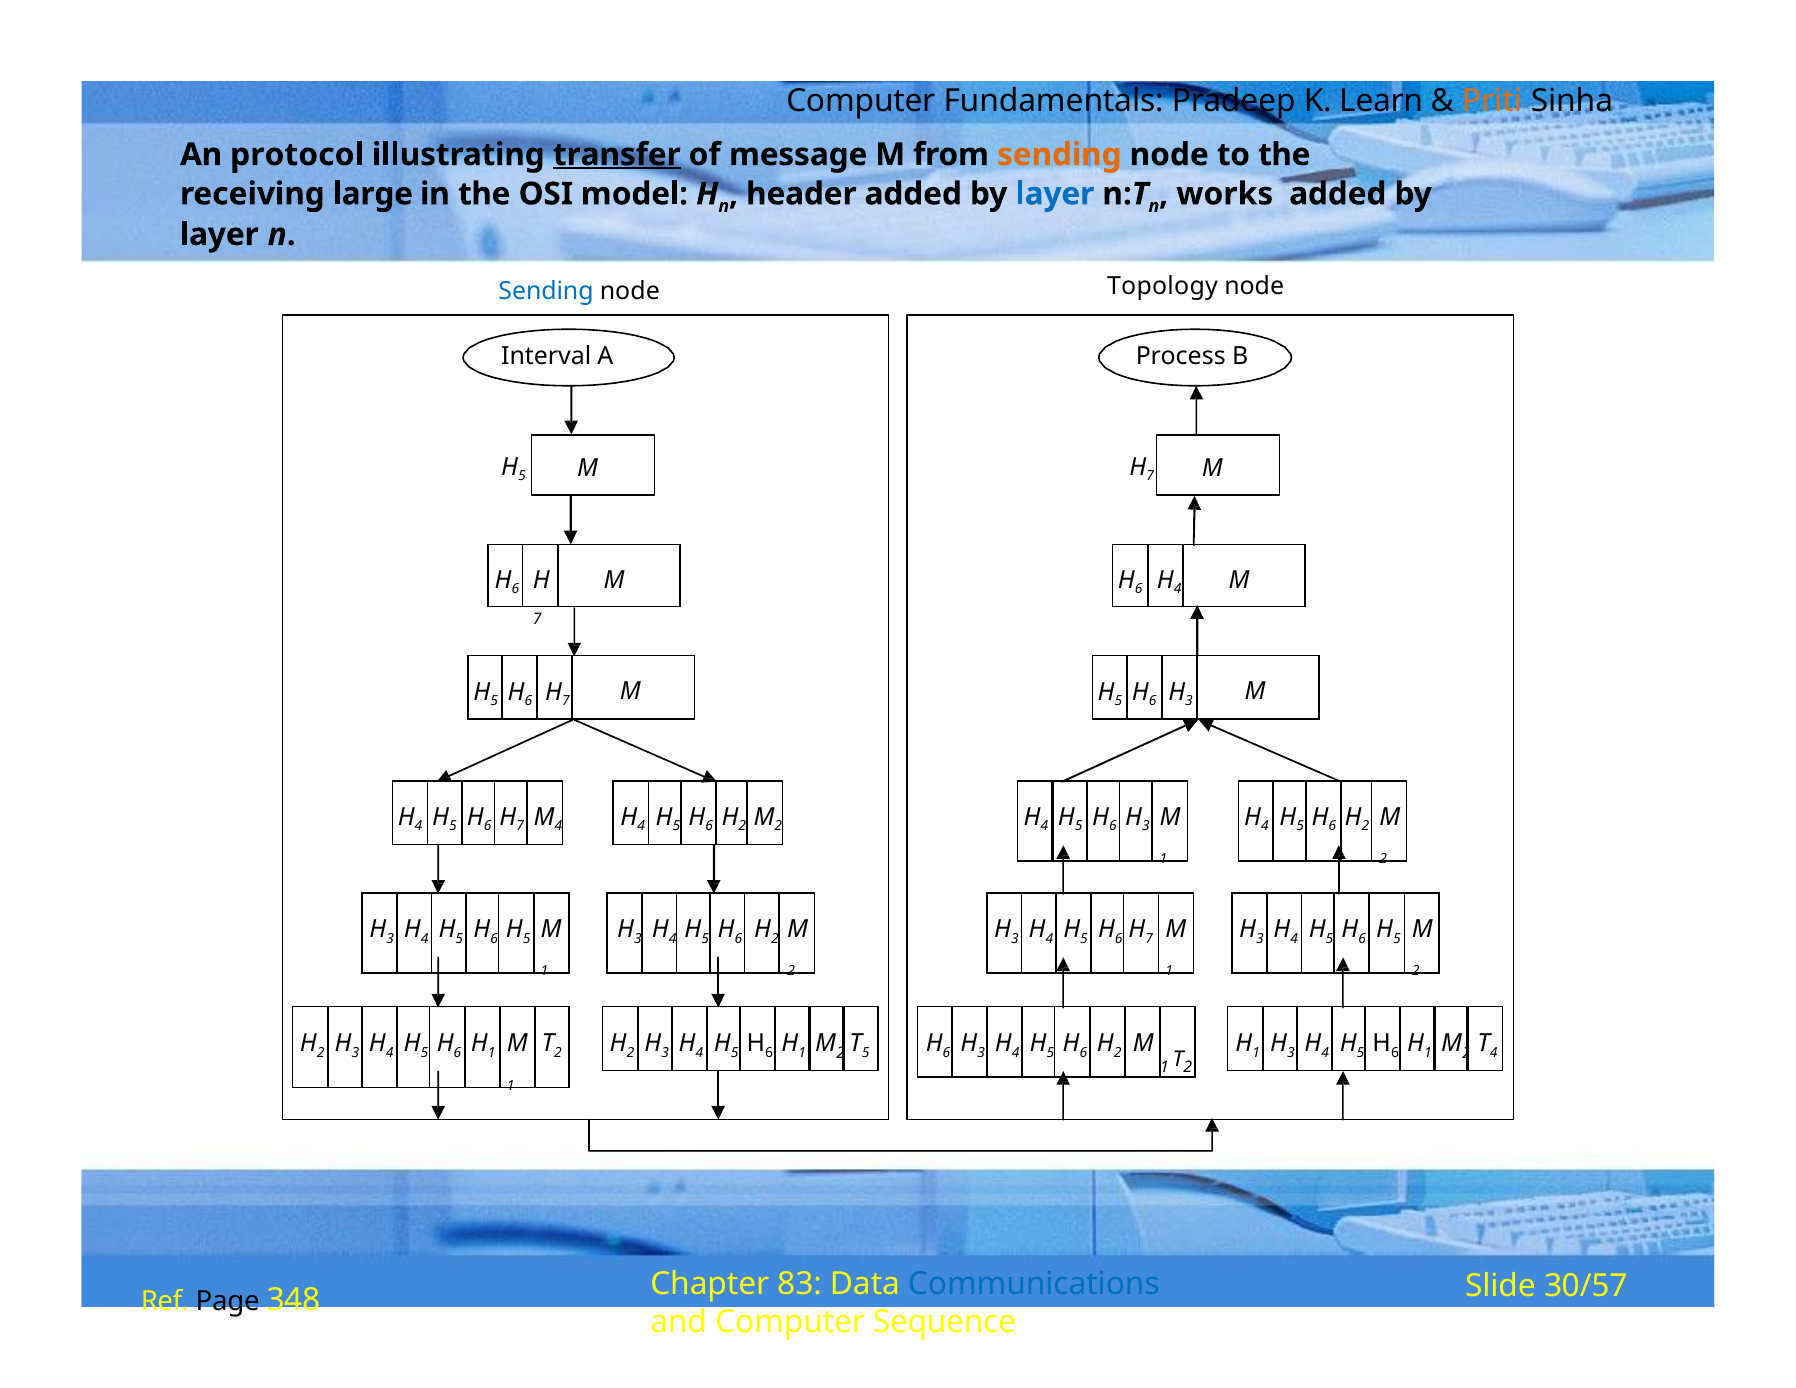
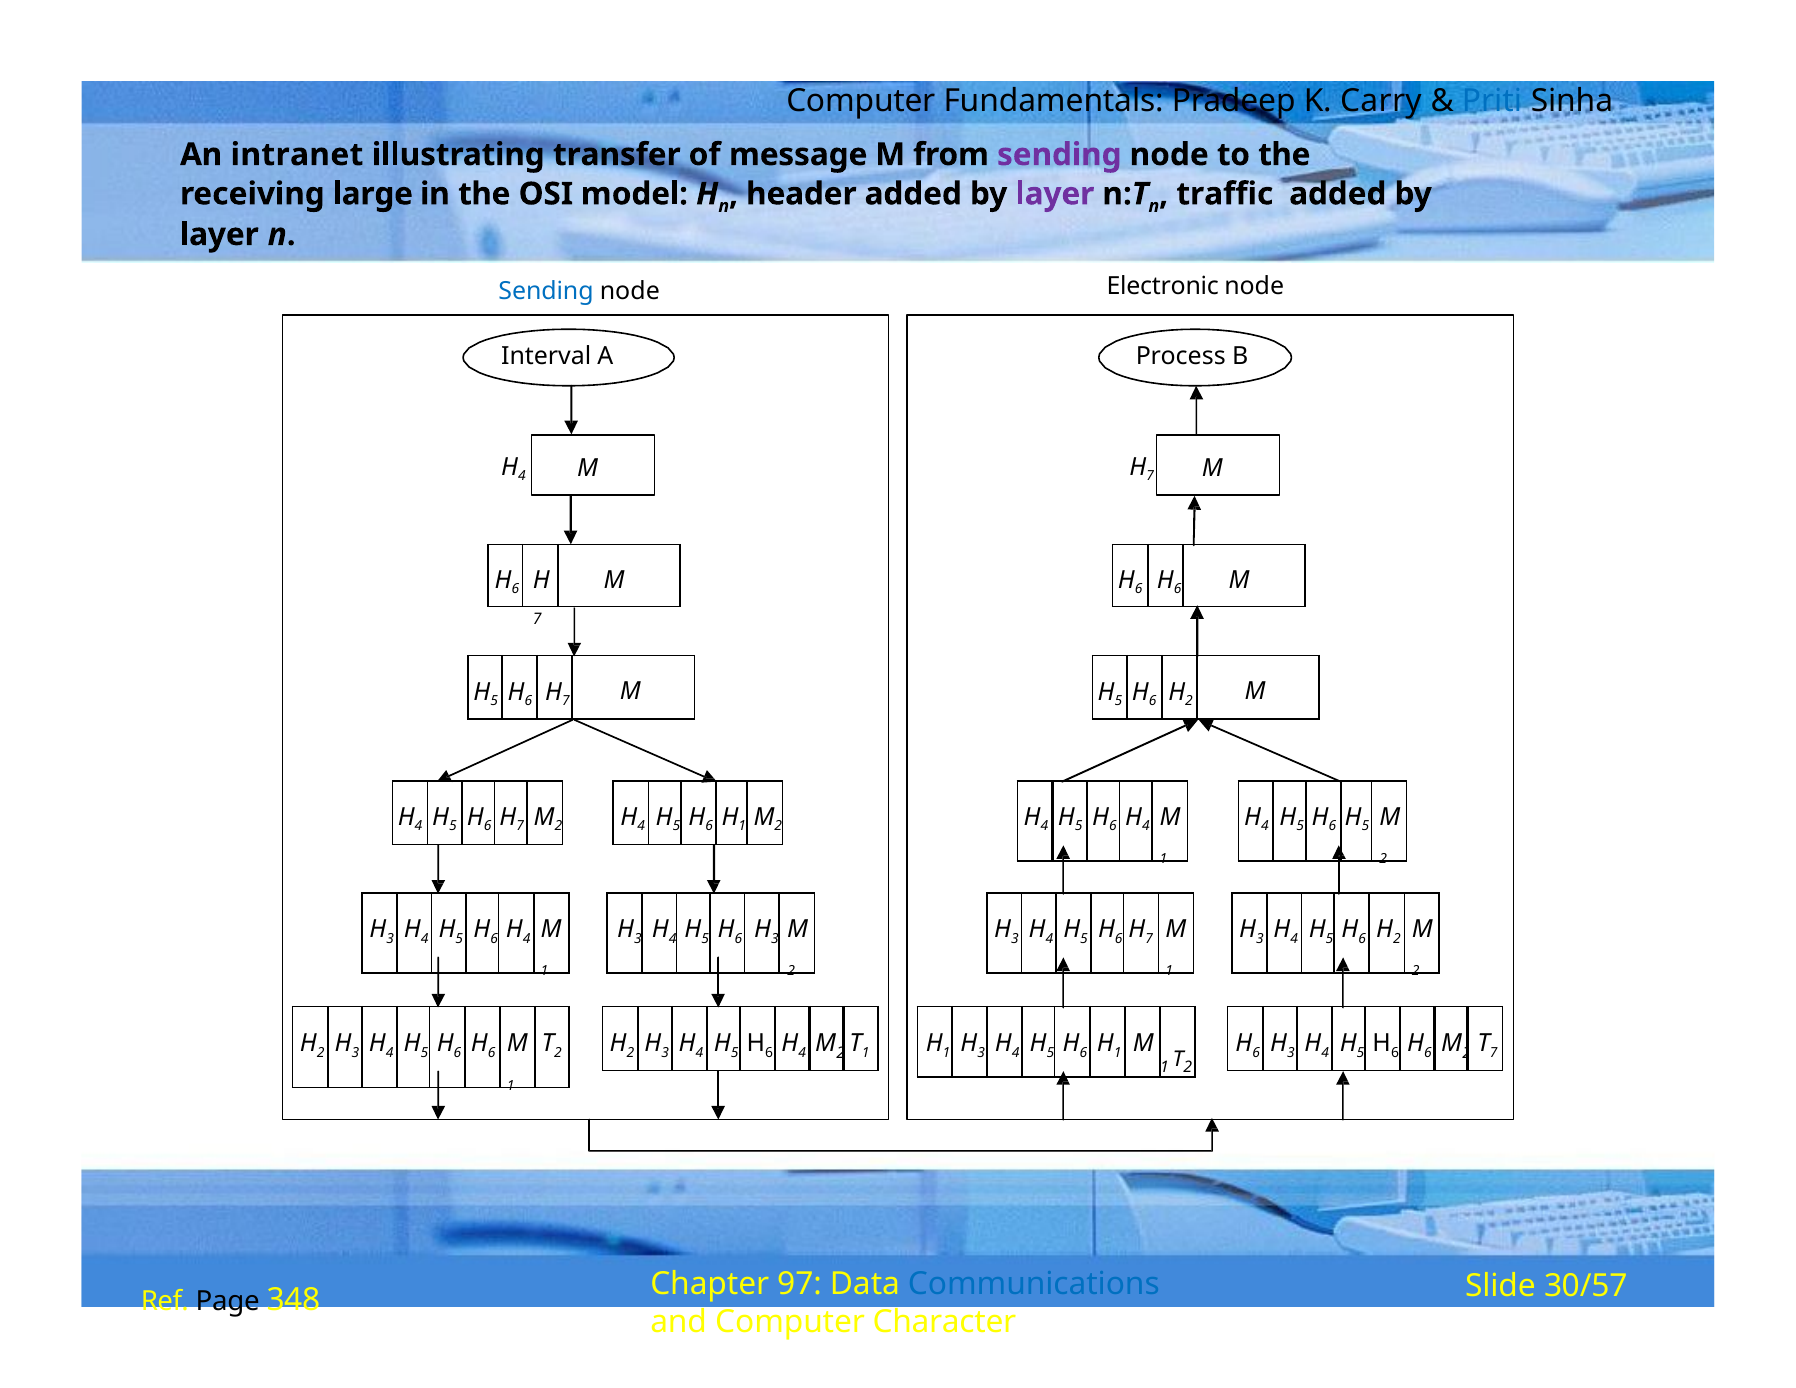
Learn: Learn -> Carry (1381, 101)
Priti colour: orange -> blue (1492, 101)
protocol: protocol -> intranet (297, 155)
transfer underline: present -> none (617, 155)
sending colour: orange -> purple (1059, 155)
layer colour: blue -> purple (1055, 194)
works: works -> traffic (1225, 194)
Topology: Topology -> Electronic (1163, 286)
5: 5 -> 4 (522, 476)
4: 4 -> 6 (1178, 589)
3: 3 -> 2 (1189, 701)
7 M 4: 4 -> 2 (558, 826)
2: 2 -> 1 (742, 826)
3: 3 -> 4 (1146, 826)
2: 2 -> 5 (1365, 826)
5: 5 -> 4 (527, 938)
2: 2 -> 3 (775, 938)
5: 5 -> 2 (1397, 938)
1: 1 -> 6 (492, 1053)
1: 1 -> 4 (802, 1053)
5: 5 -> 1 (866, 1053)
6: 6 -> 1 (947, 1053)
2: 2 -> 1 (1118, 1053)
1: 1 -> 6 (1256, 1053)
1: 1 -> 6 (1428, 1053)
4: 4 -> 7 (1494, 1053)
83: 83 -> 97 (800, 1284)
Sequence: Sequence -> Character (944, 1322)
